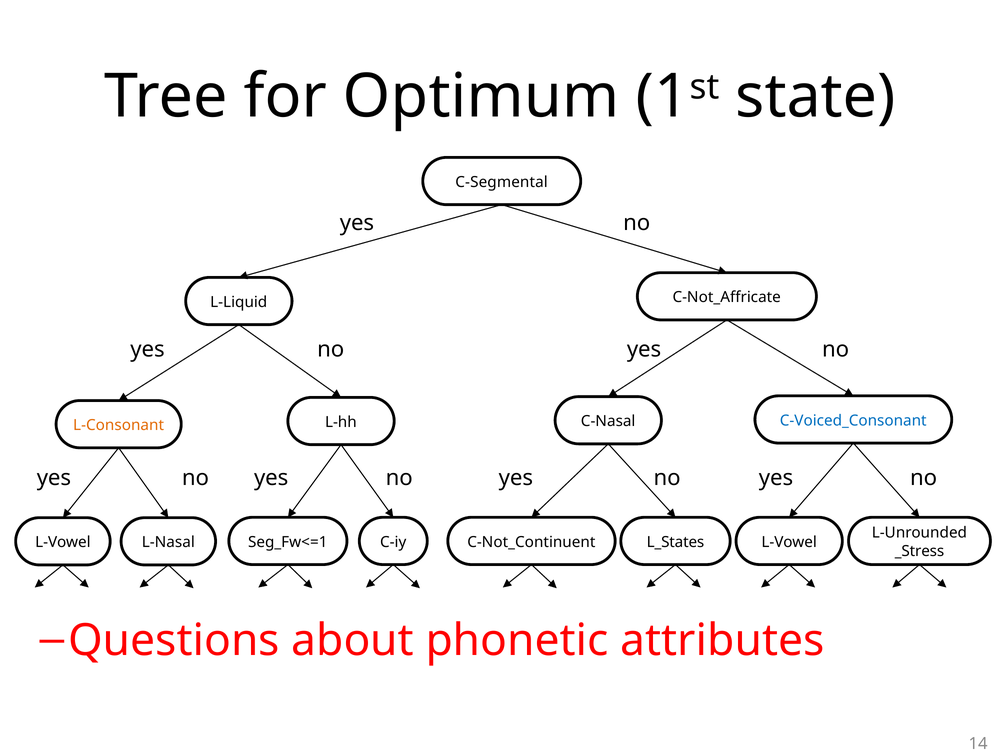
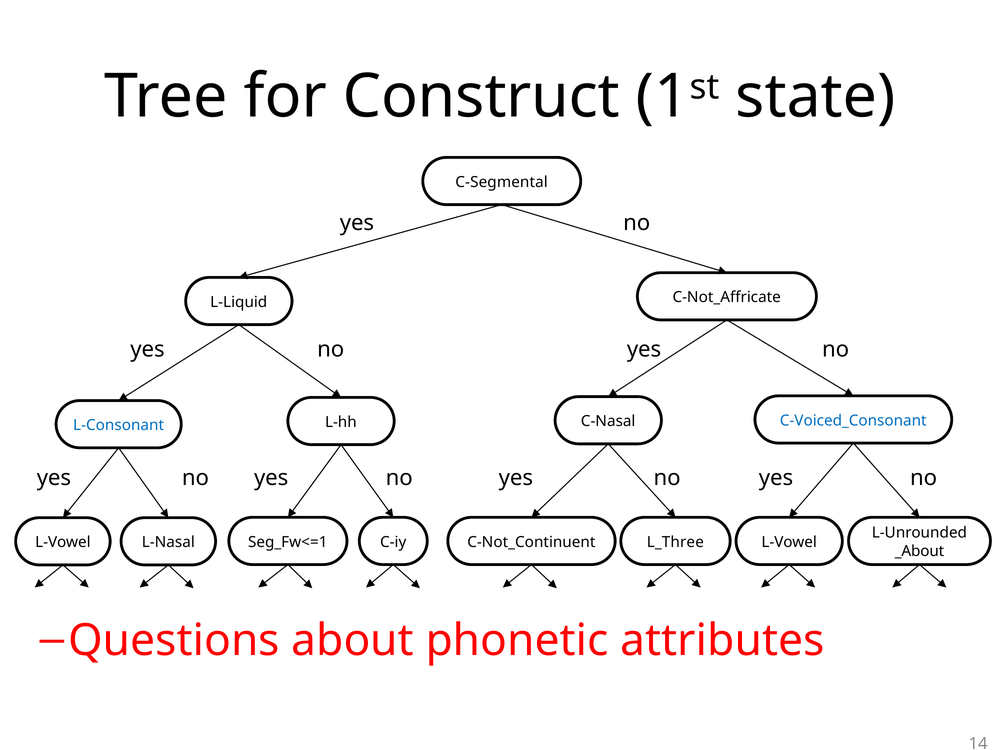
Optimum: Optimum -> Construct (481, 97)
L-Consonant colour: orange -> blue (119, 425)
L_States: L_States -> L_Three (675, 542)
_Stress: _Stress -> _About (920, 551)
